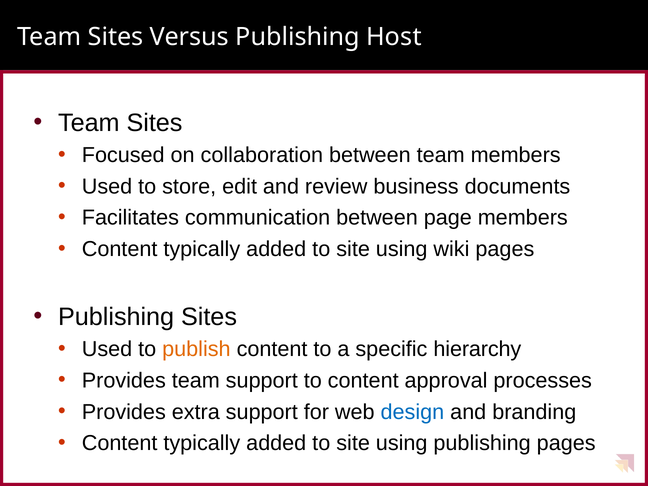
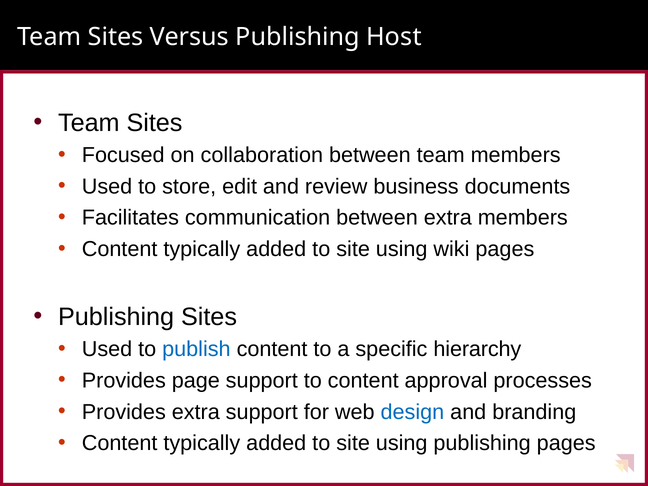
between page: page -> extra (448, 218)
publish colour: orange -> blue (196, 349)
Provides team: team -> page (196, 381)
